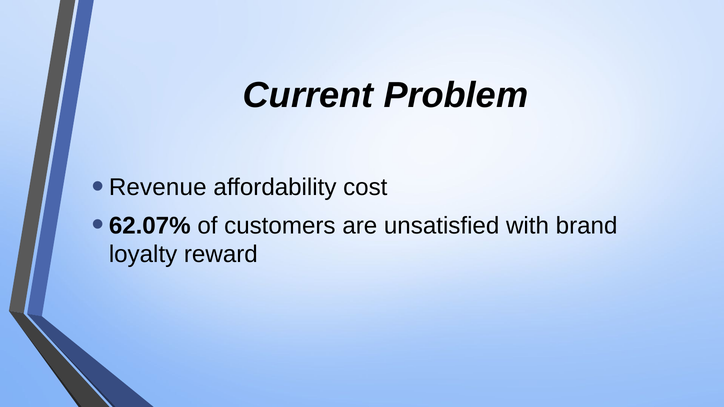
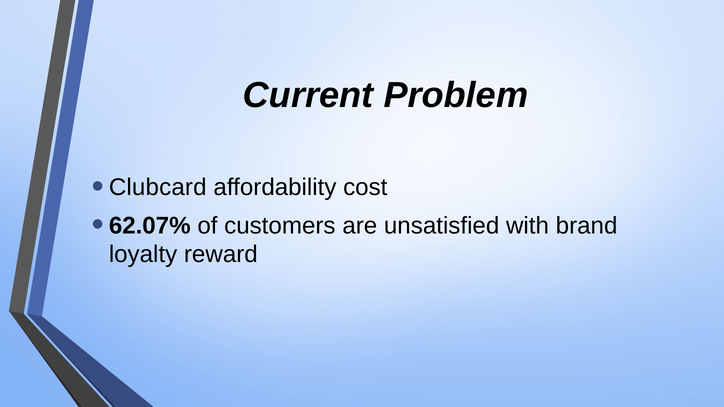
Revenue: Revenue -> Clubcard (158, 187)
